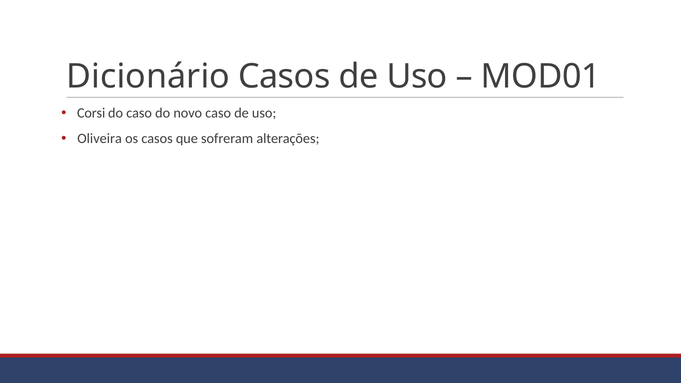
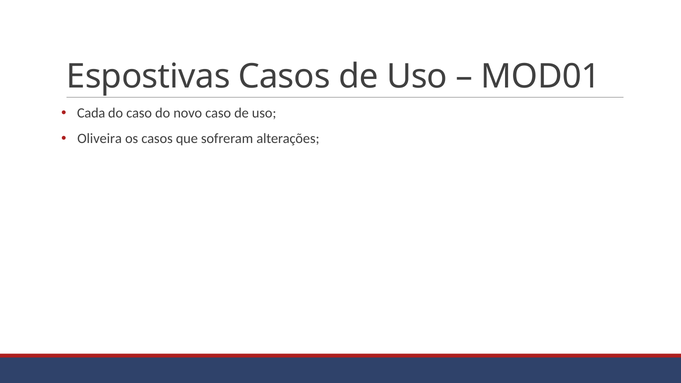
Dicionário: Dicionário -> Espostivas (148, 76)
Corsi: Corsi -> Cada (91, 113)
